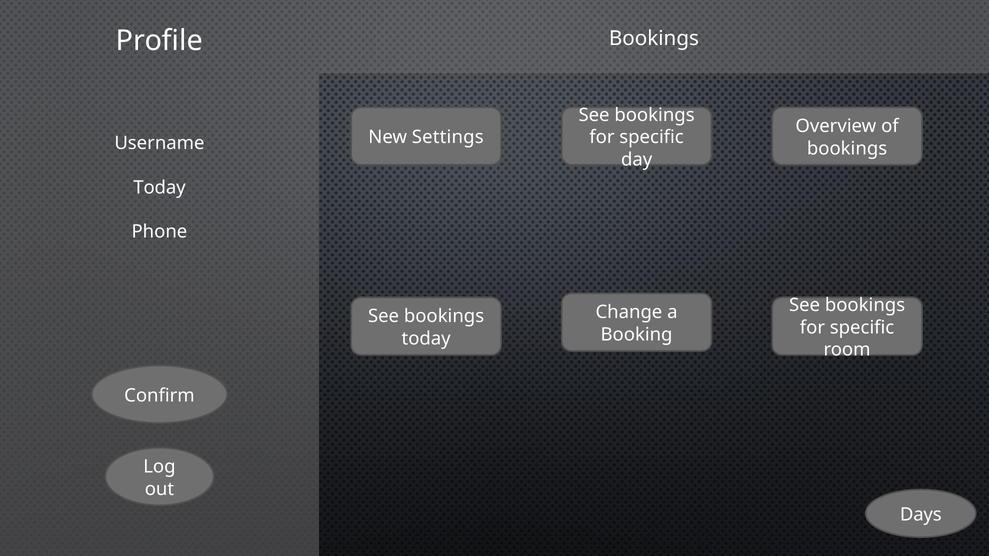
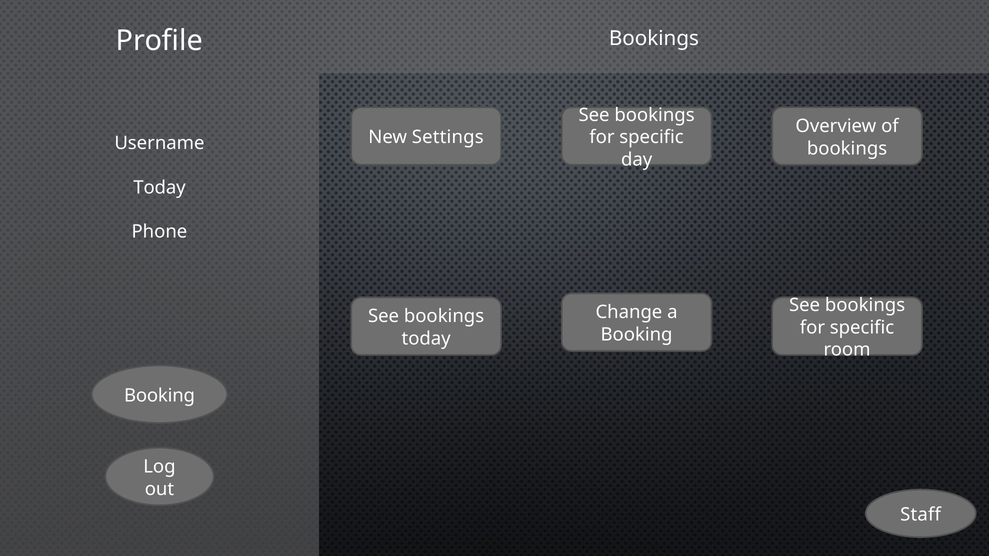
Confirm: Confirm -> Booking (159, 396)
Days: Days -> Staff (921, 515)
